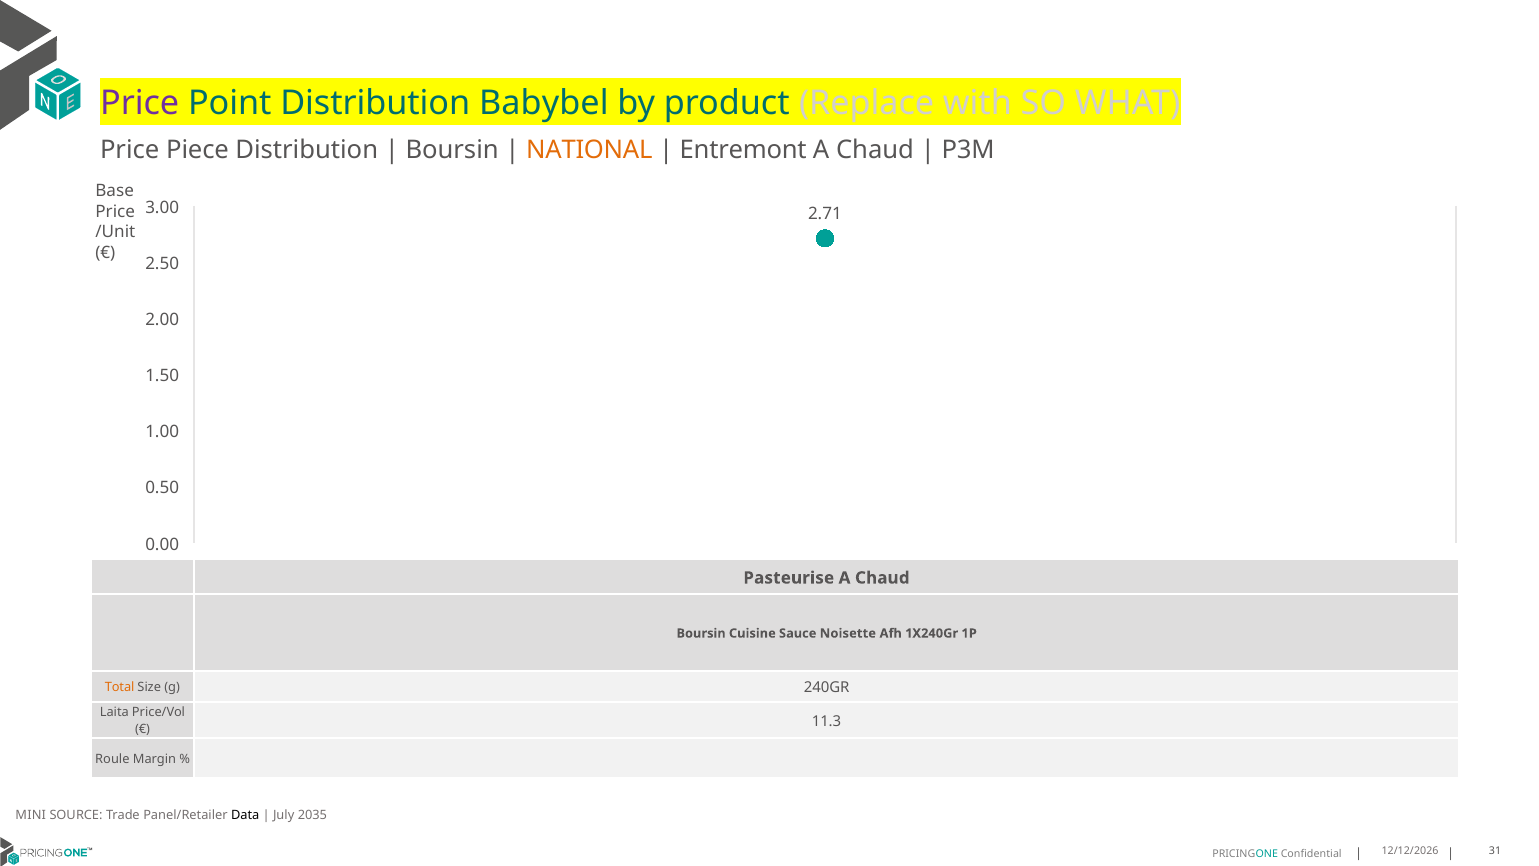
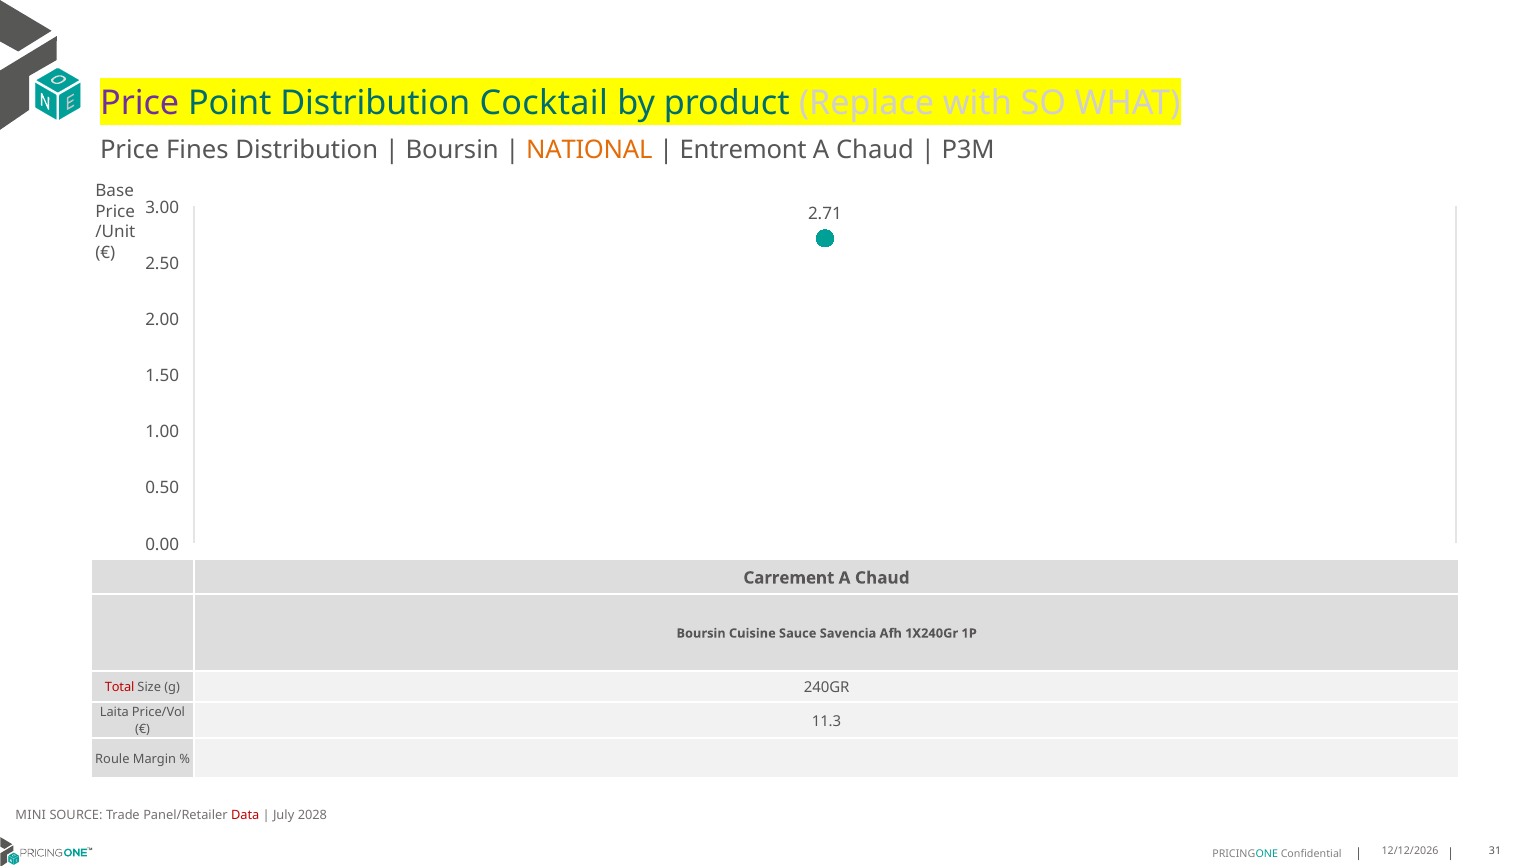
Babybel: Babybel -> Cocktail (544, 103)
Piece: Piece -> Fines (197, 150)
Pasteurise: Pasteurise -> Carrement (789, 578)
Noisette: Noisette -> Savencia (848, 633)
Total colour: orange -> red (120, 687)
Data colour: black -> red (245, 815)
2035: 2035 -> 2028 (312, 815)
